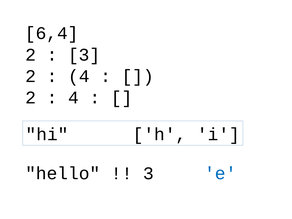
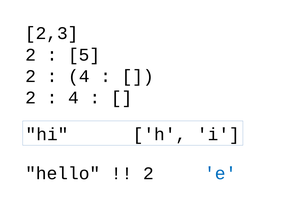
6,4: 6,4 -> 2,3 (52, 33)
3: 3 -> 5 (84, 55)
3: 3 -> 2 (148, 173)
